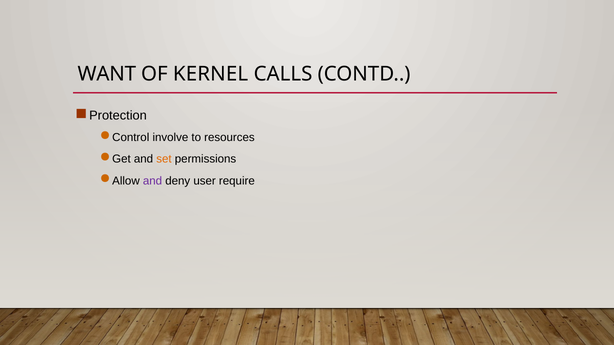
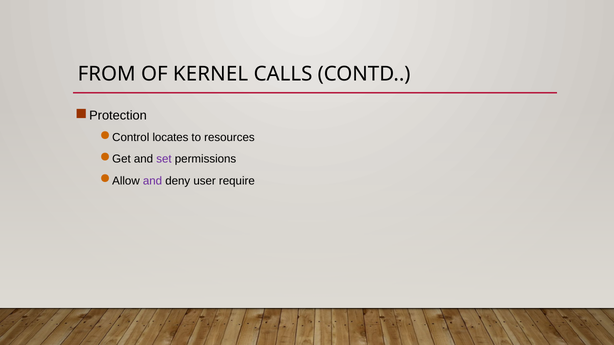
WANT: WANT -> FROM (107, 74)
involve: involve -> locates (170, 138)
set colour: orange -> purple (164, 159)
